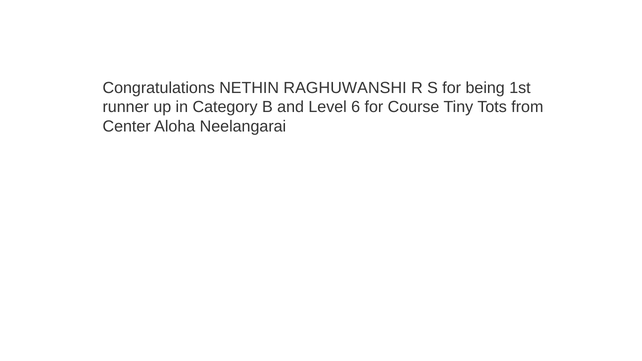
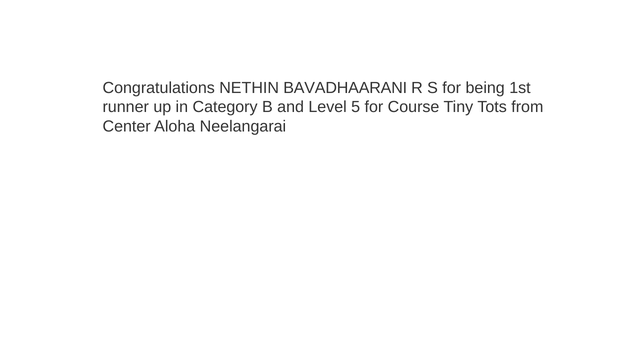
RAGHUWANSHI: RAGHUWANSHI -> BAVADHAARANI (345, 88)
6: 6 -> 5 (356, 107)
